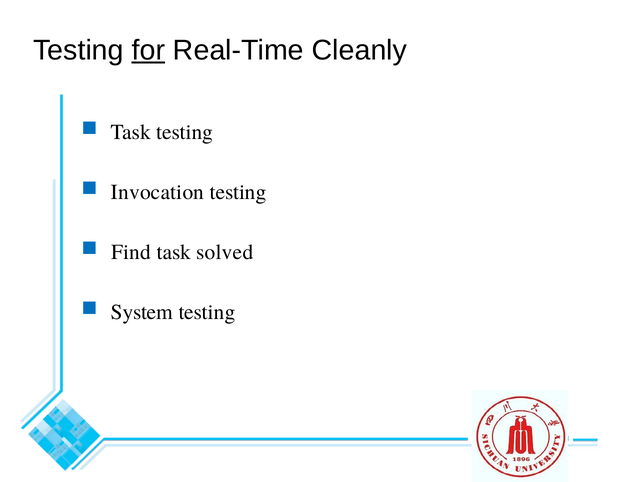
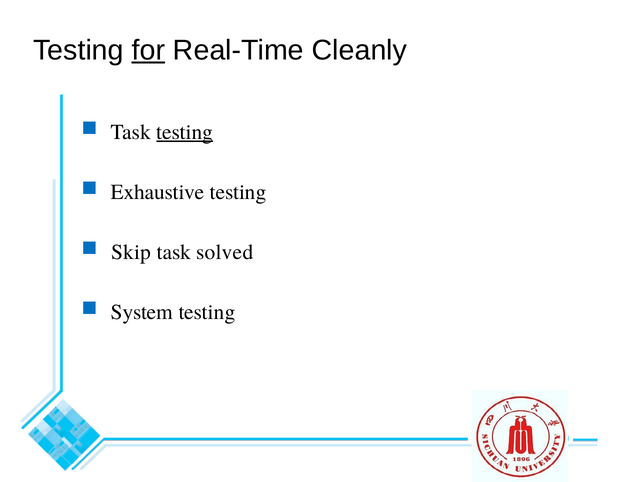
testing underline: none -> present (185, 132)
Invocation: Invocation -> Exhaustive (158, 192)
Find: Find -> Skip (131, 252)
